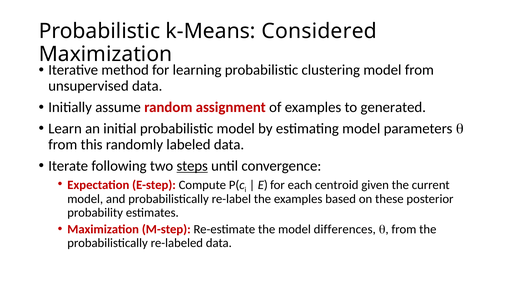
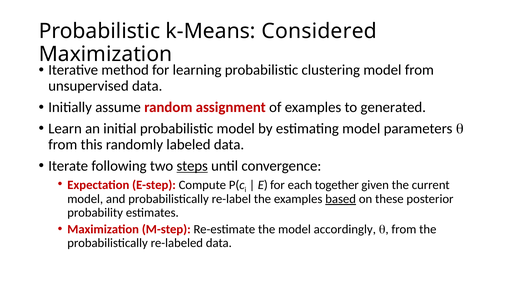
centroid: centroid -> together (337, 185)
based underline: none -> present (341, 199)
differences: differences -> accordingly (345, 229)
